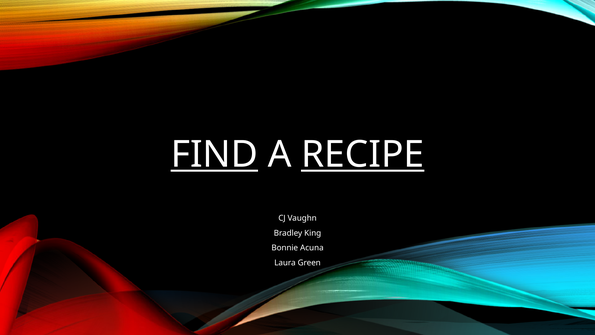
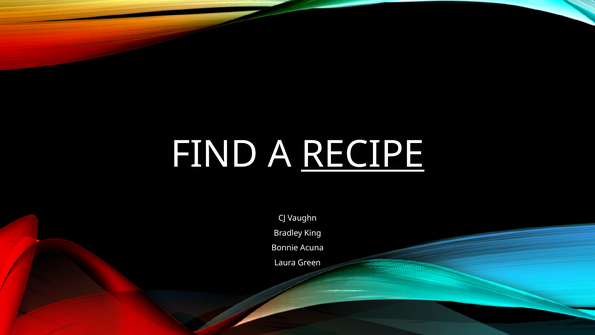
FIND underline: present -> none (214, 155)
